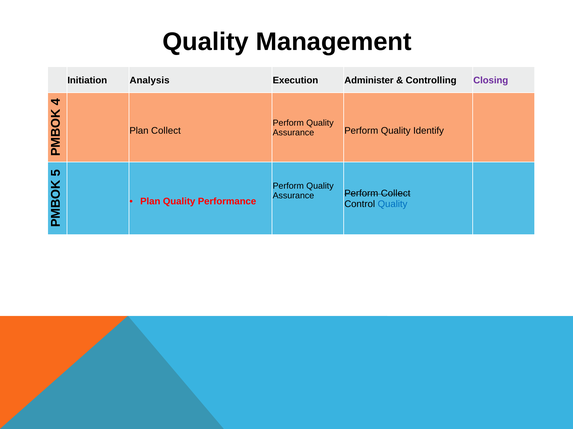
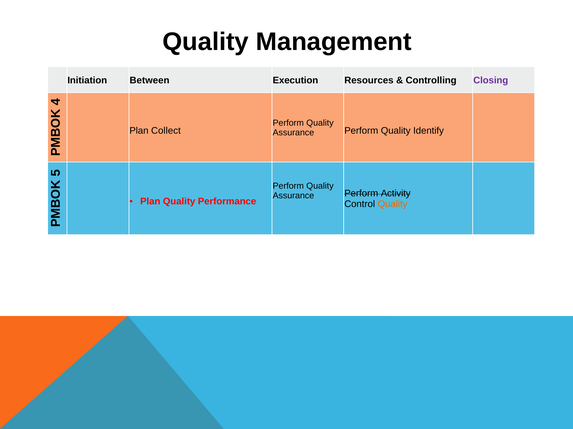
Analysis: Analysis -> Between (150, 80)
Administer: Administer -> Resources (369, 80)
Perform Collect: Collect -> Activity (396, 194)
Quality colour: blue -> orange (393, 205)
